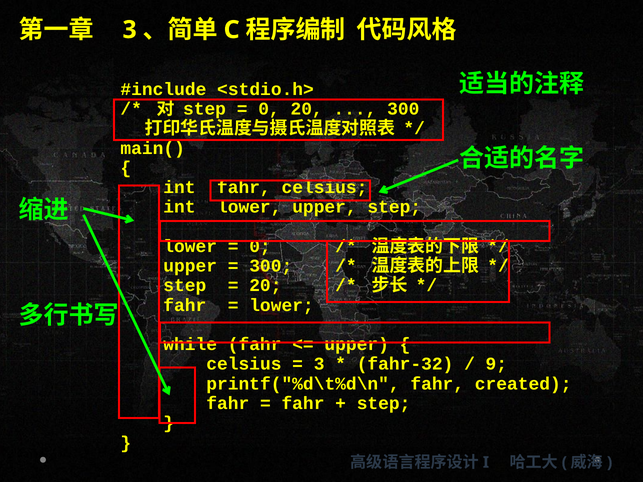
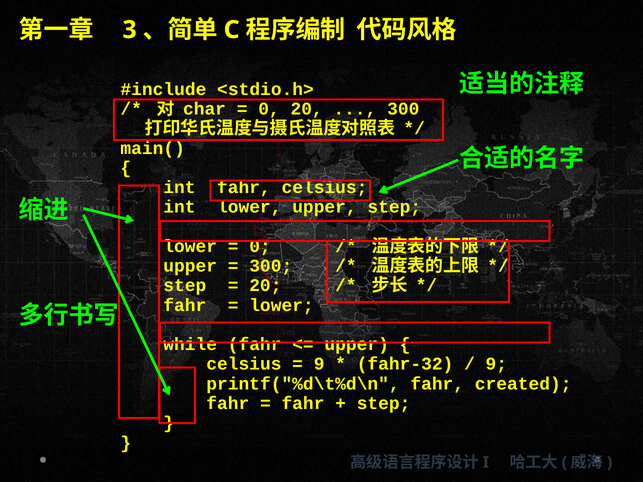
step: step -> char (205, 109)
3: 3 -> 9 (319, 364)
